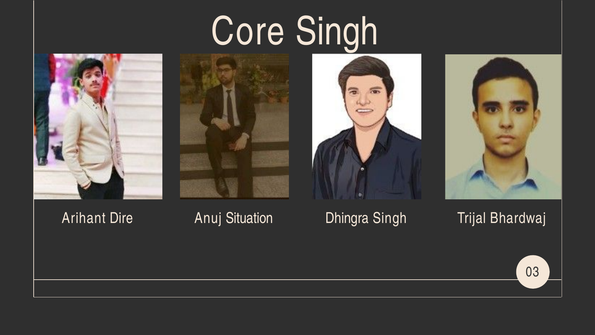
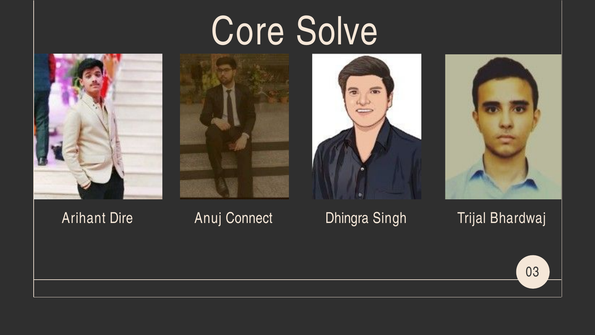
Core Singh: Singh -> Solve (337, 31)
Situation: Situation -> Connect (249, 218)
